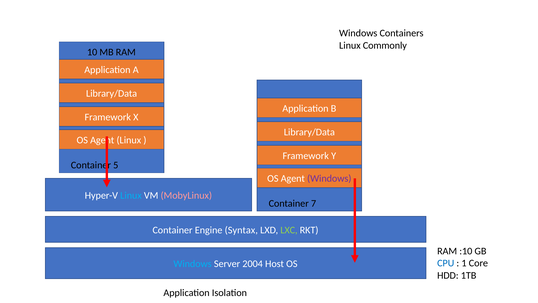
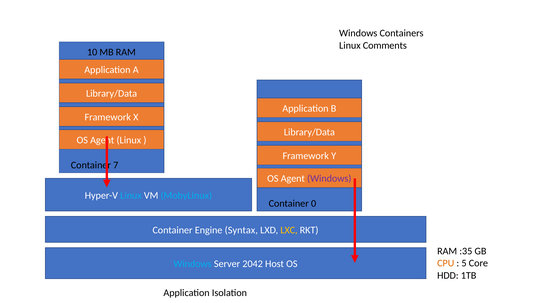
Commonly: Commonly -> Comments (385, 45)
5: 5 -> 7 (116, 165)
MobyLinux colour: pink -> light blue (186, 195)
7: 7 -> 0 (314, 203)
LXC colour: light green -> yellow (289, 230)
:10: :10 -> :35 (466, 251)
CPU colour: blue -> orange (446, 263)
1: 1 -> 5 (464, 263)
2004: 2004 -> 2042 (253, 264)
